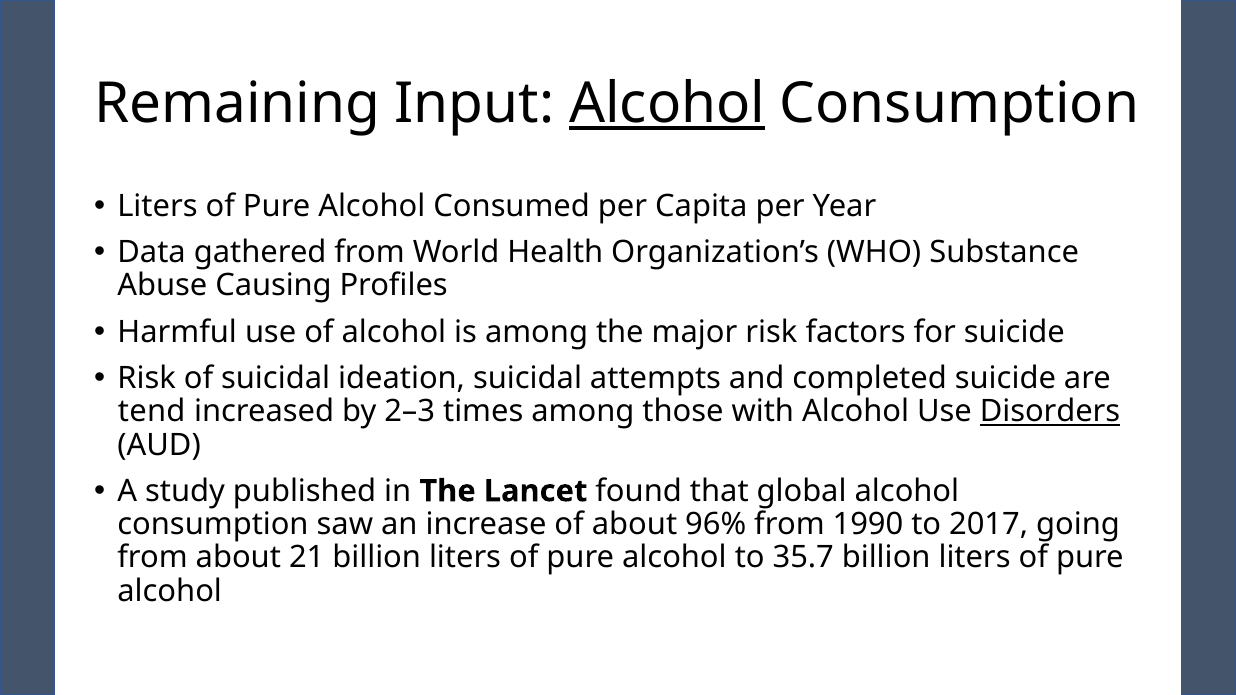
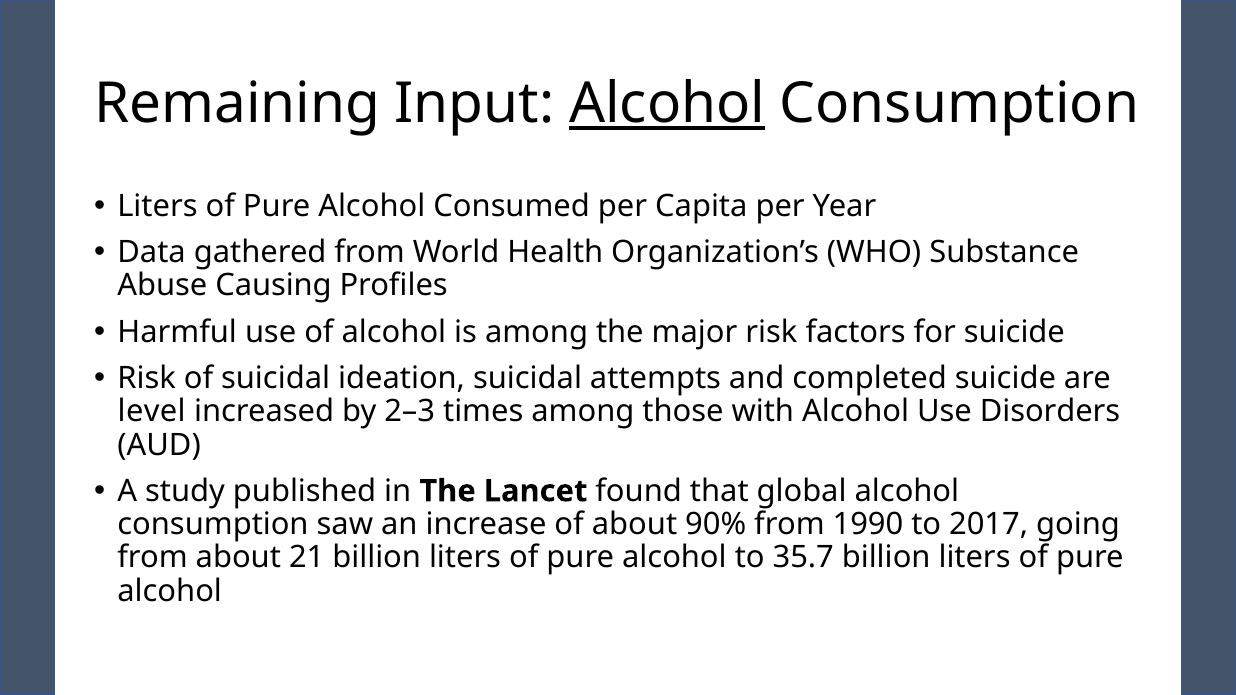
tend: tend -> level (152, 412)
Disorders underline: present -> none (1050, 412)
96%: 96% -> 90% (716, 525)
